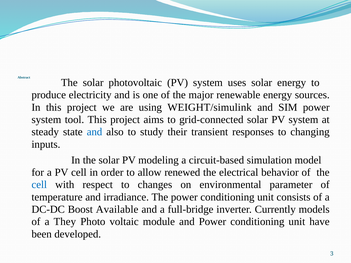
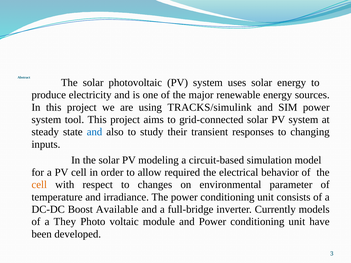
WEIGHT/simulink: WEIGHT/simulink -> TRACKS/simulink (210, 107)
renewed: renewed -> required (182, 172)
cell colour: blue -> orange (39, 185)
